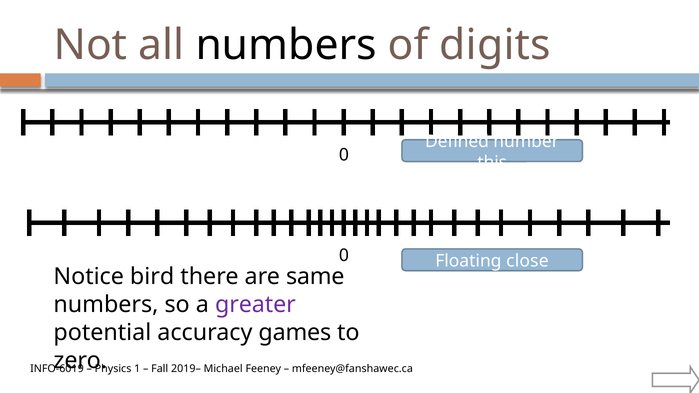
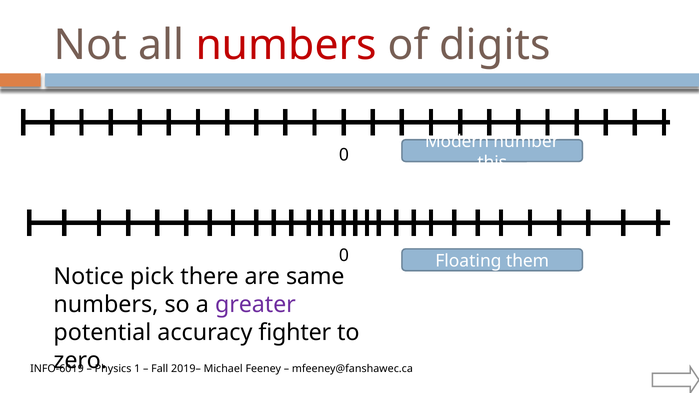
numbers colour: black -> red (286, 45)
Defined: Defined -> Modern (457, 141)
close: close -> them (528, 261)
bird: bird -> pick (152, 277)
games: games -> fighter (295, 333)
